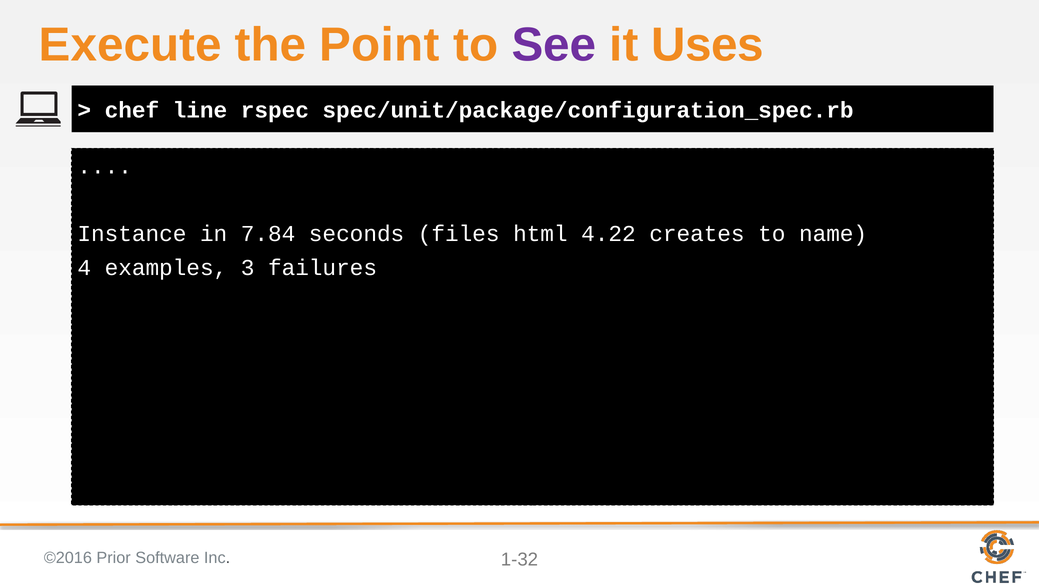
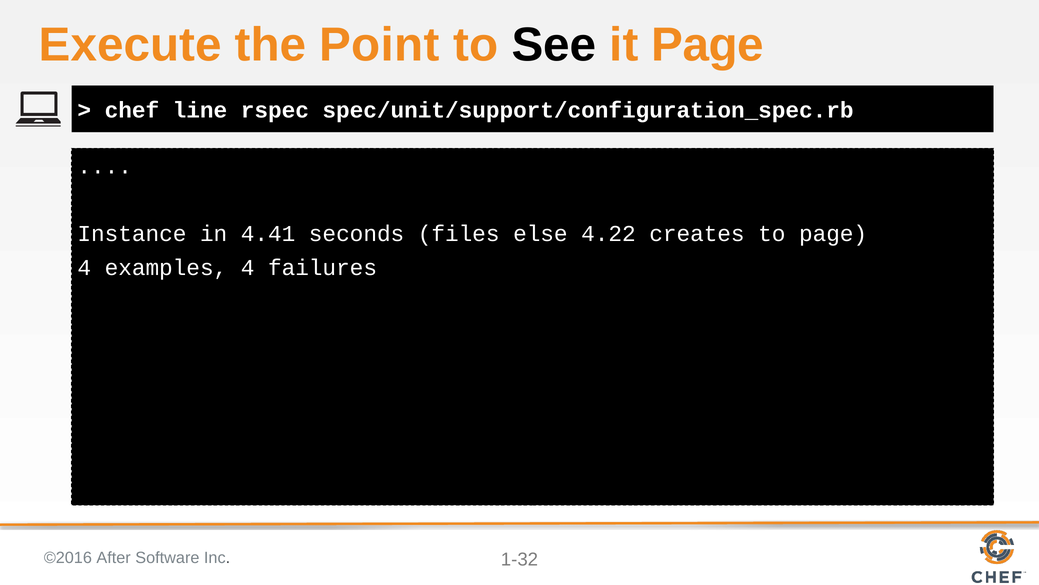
See colour: purple -> black (554, 45)
it Uses: Uses -> Page (708, 45)
spec/unit/package/configuration_spec.rb: spec/unit/package/configuration_spec.rb -> spec/unit/support/configuration_spec.rb (588, 110)
7.84: 7.84 -> 4.41 (268, 234)
html: html -> else (540, 234)
to name: name -> page (833, 234)
examples 3: 3 -> 4 (248, 268)
Prior: Prior -> After (114, 557)
